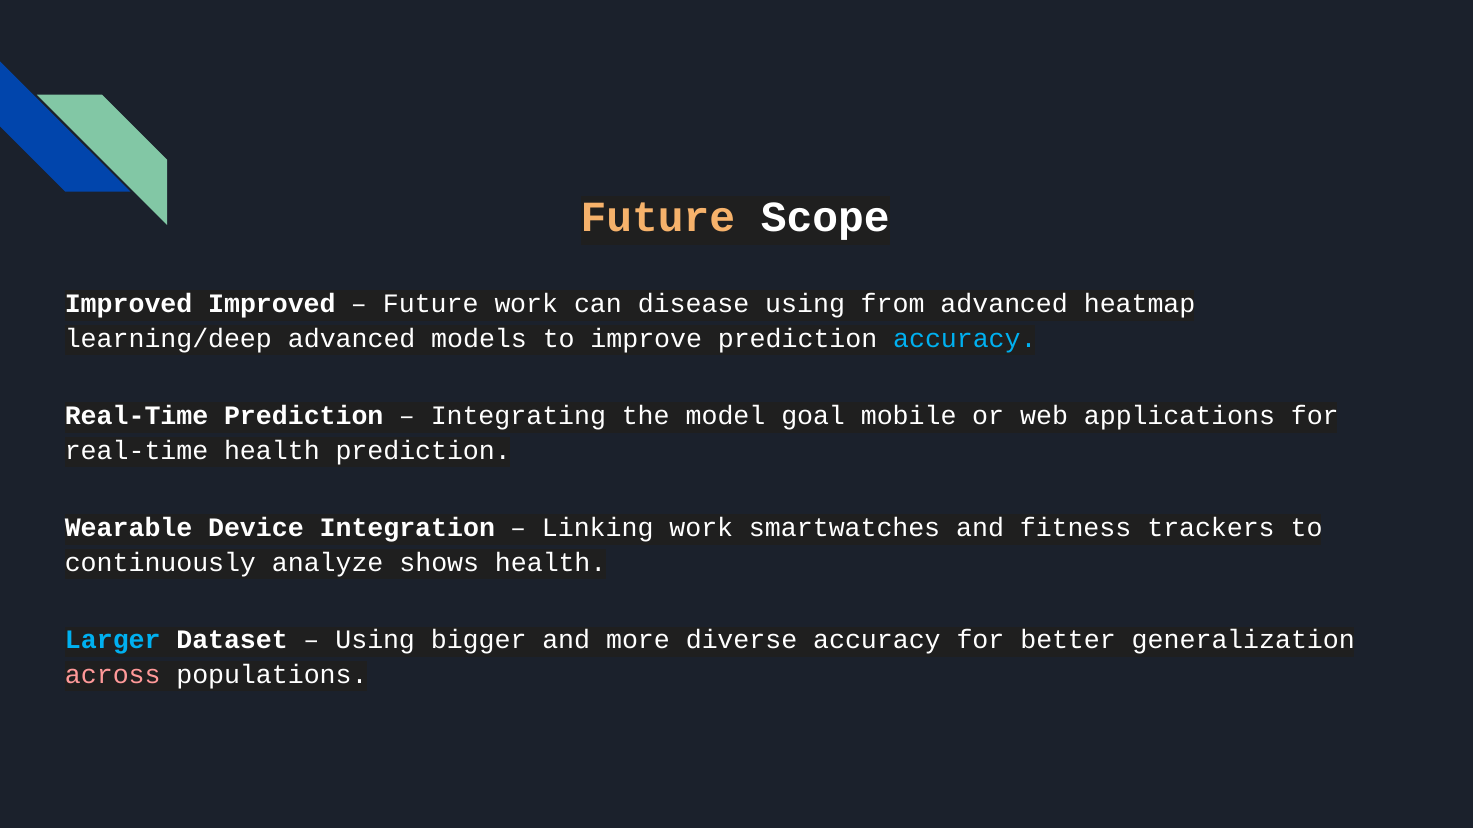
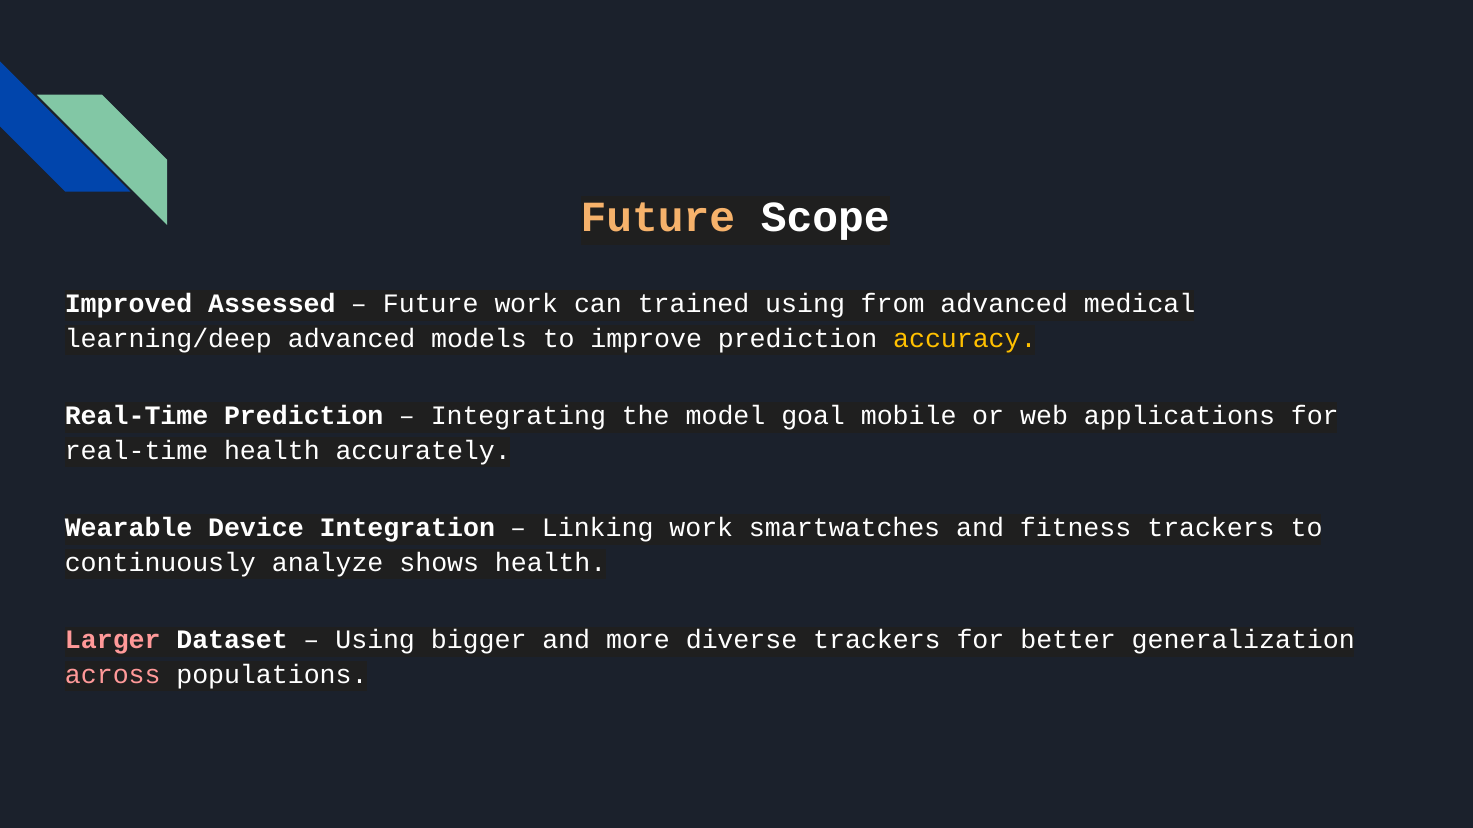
Improved Improved: Improved -> Assessed (272, 304)
disease: disease -> trained (694, 304)
heatmap: heatmap -> medical (1140, 304)
accuracy colour: light blue -> yellow (965, 338)
health prediction: prediction -> accurately (423, 451)
Larger colour: light blue -> pink (113, 640)
diverse accuracy: accuracy -> trackers (877, 640)
